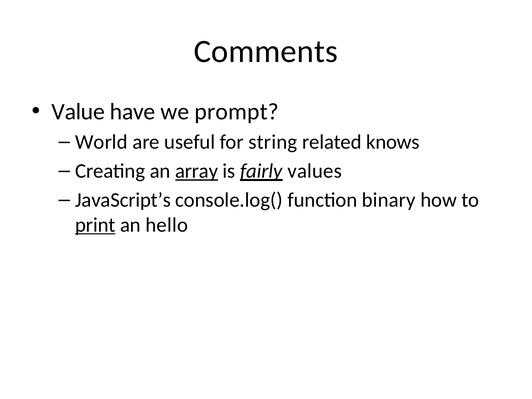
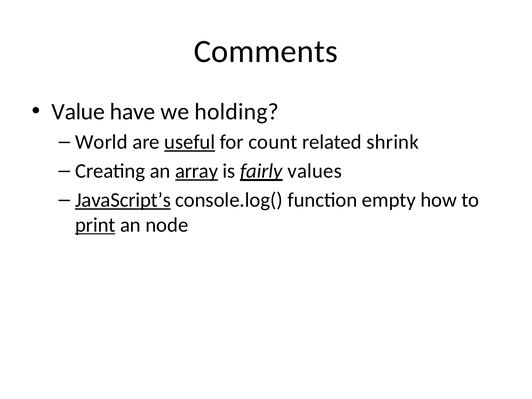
prompt: prompt -> holding (237, 112)
useful underline: none -> present (190, 142)
string: string -> count (273, 142)
knows: knows -> shrink (393, 142)
JavaScript’s underline: none -> present (123, 200)
binary: binary -> empty (389, 200)
hello: hello -> node (167, 225)
